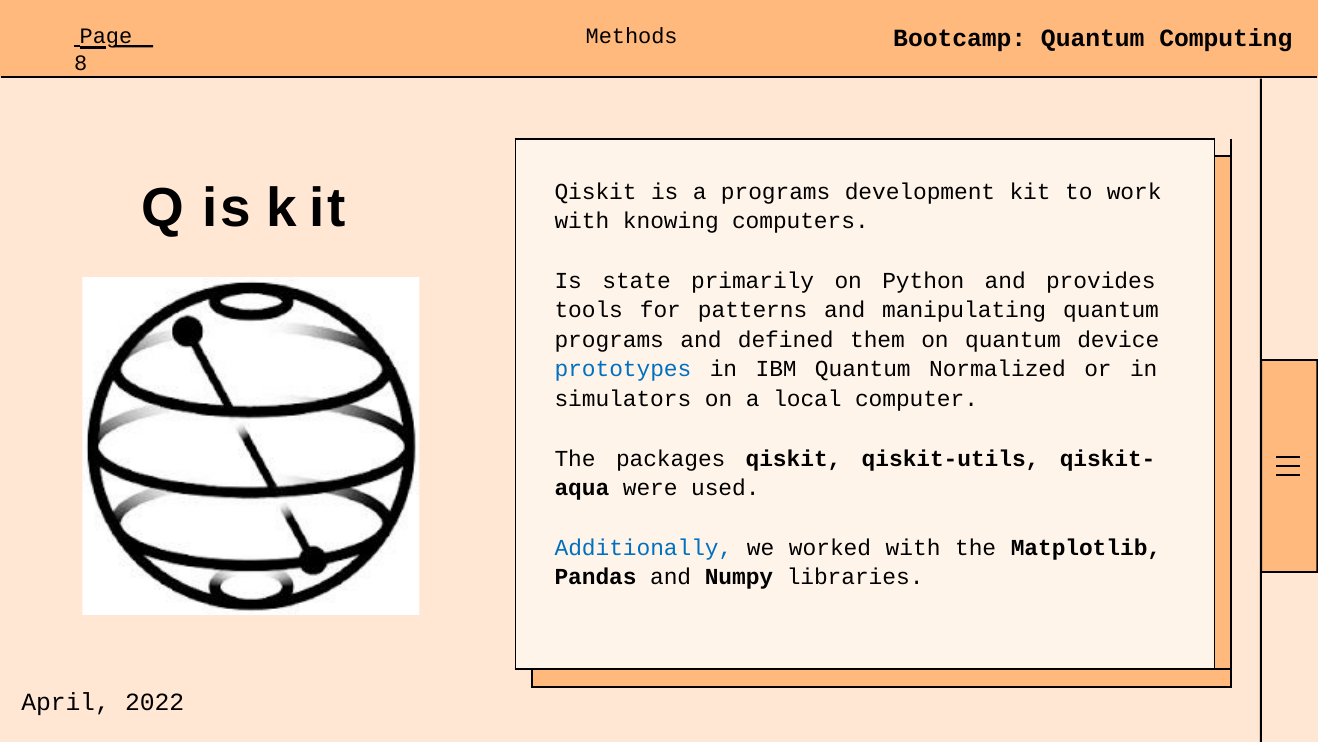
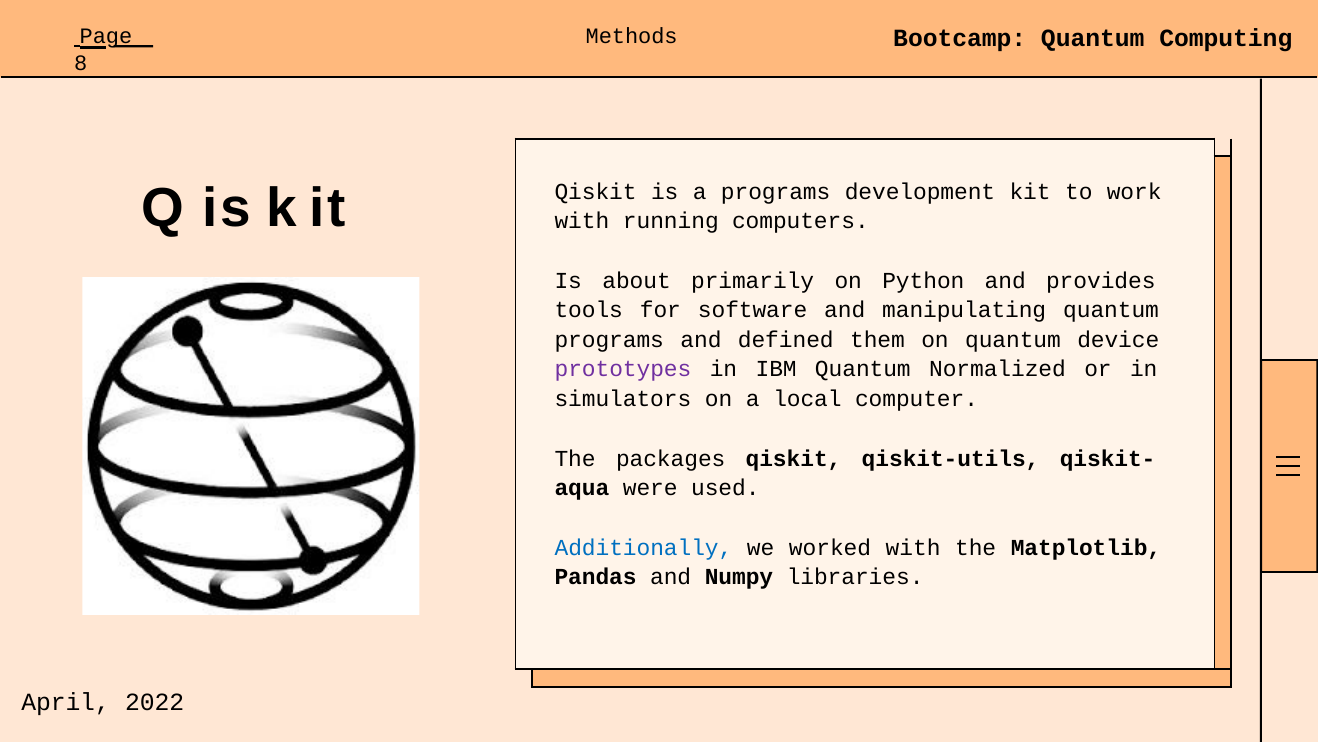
knowing: knowing -> running (671, 221)
state: state -> about (637, 281)
patterns: patterns -> software (753, 310)
prototypes colour: blue -> purple (623, 369)
